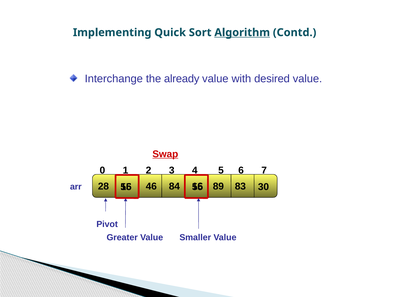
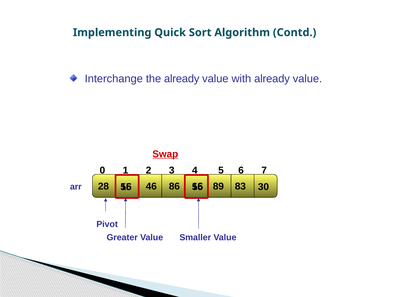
Algorithm underline: present -> none (242, 33)
with desired: desired -> already (272, 79)
84: 84 -> 86 (174, 186)
